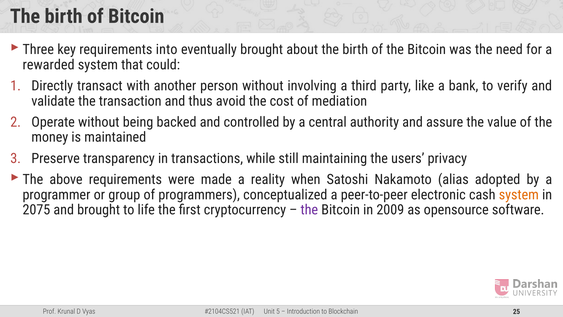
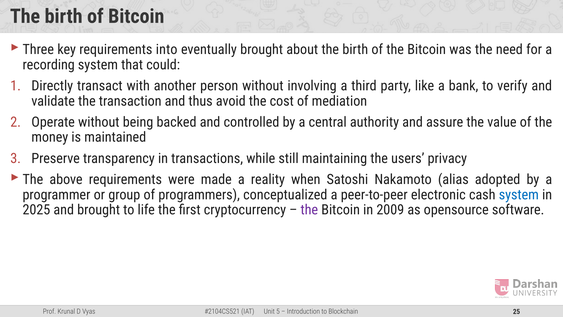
rewarded: rewarded -> recording (49, 65)
system colour: orange -> blue (519, 195)
2075: 2075 -> 2025 (36, 210)
